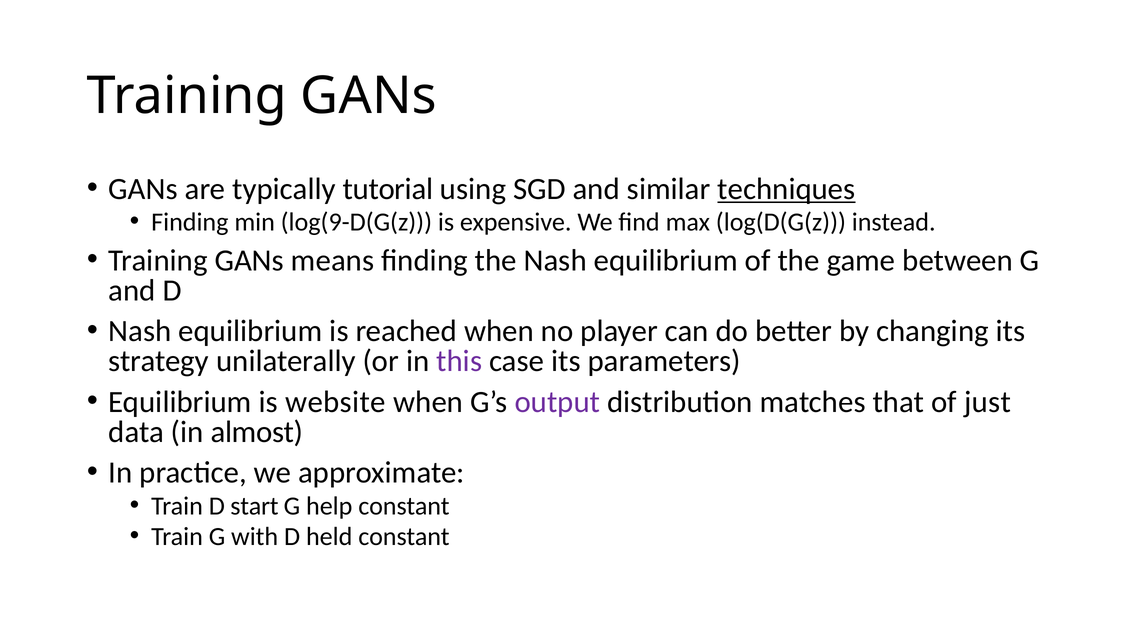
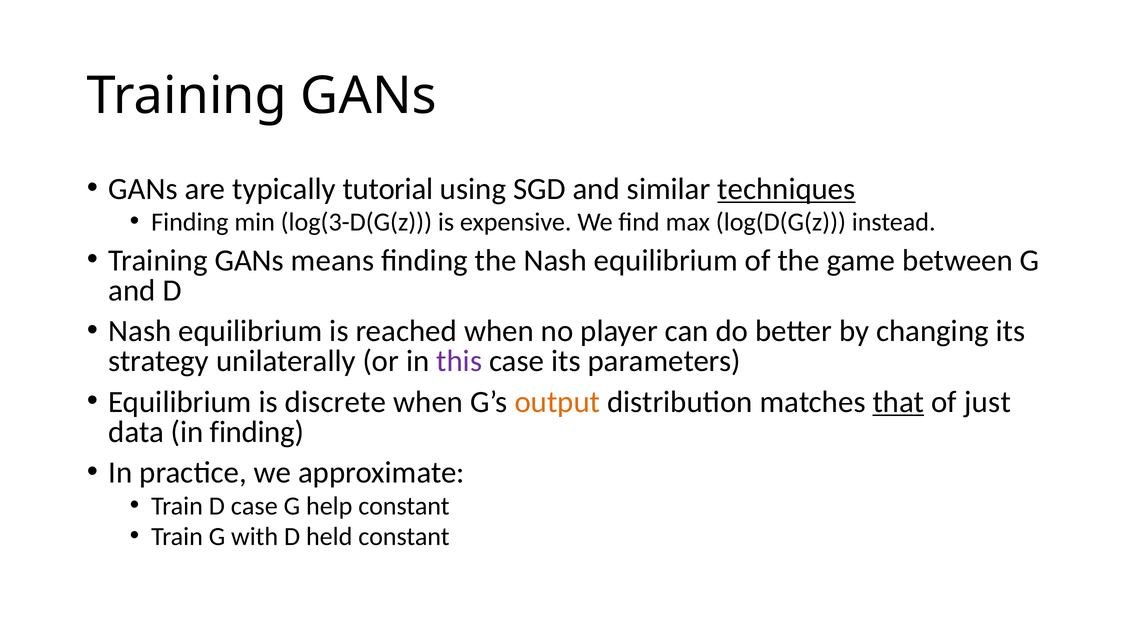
log(9-D(G(z: log(9-D(G(z -> log(3-D(G(z (356, 222)
website: website -> discrete (335, 402)
output colour: purple -> orange (557, 402)
that underline: none -> present (898, 402)
in almost: almost -> finding (257, 432)
D start: start -> case (254, 506)
